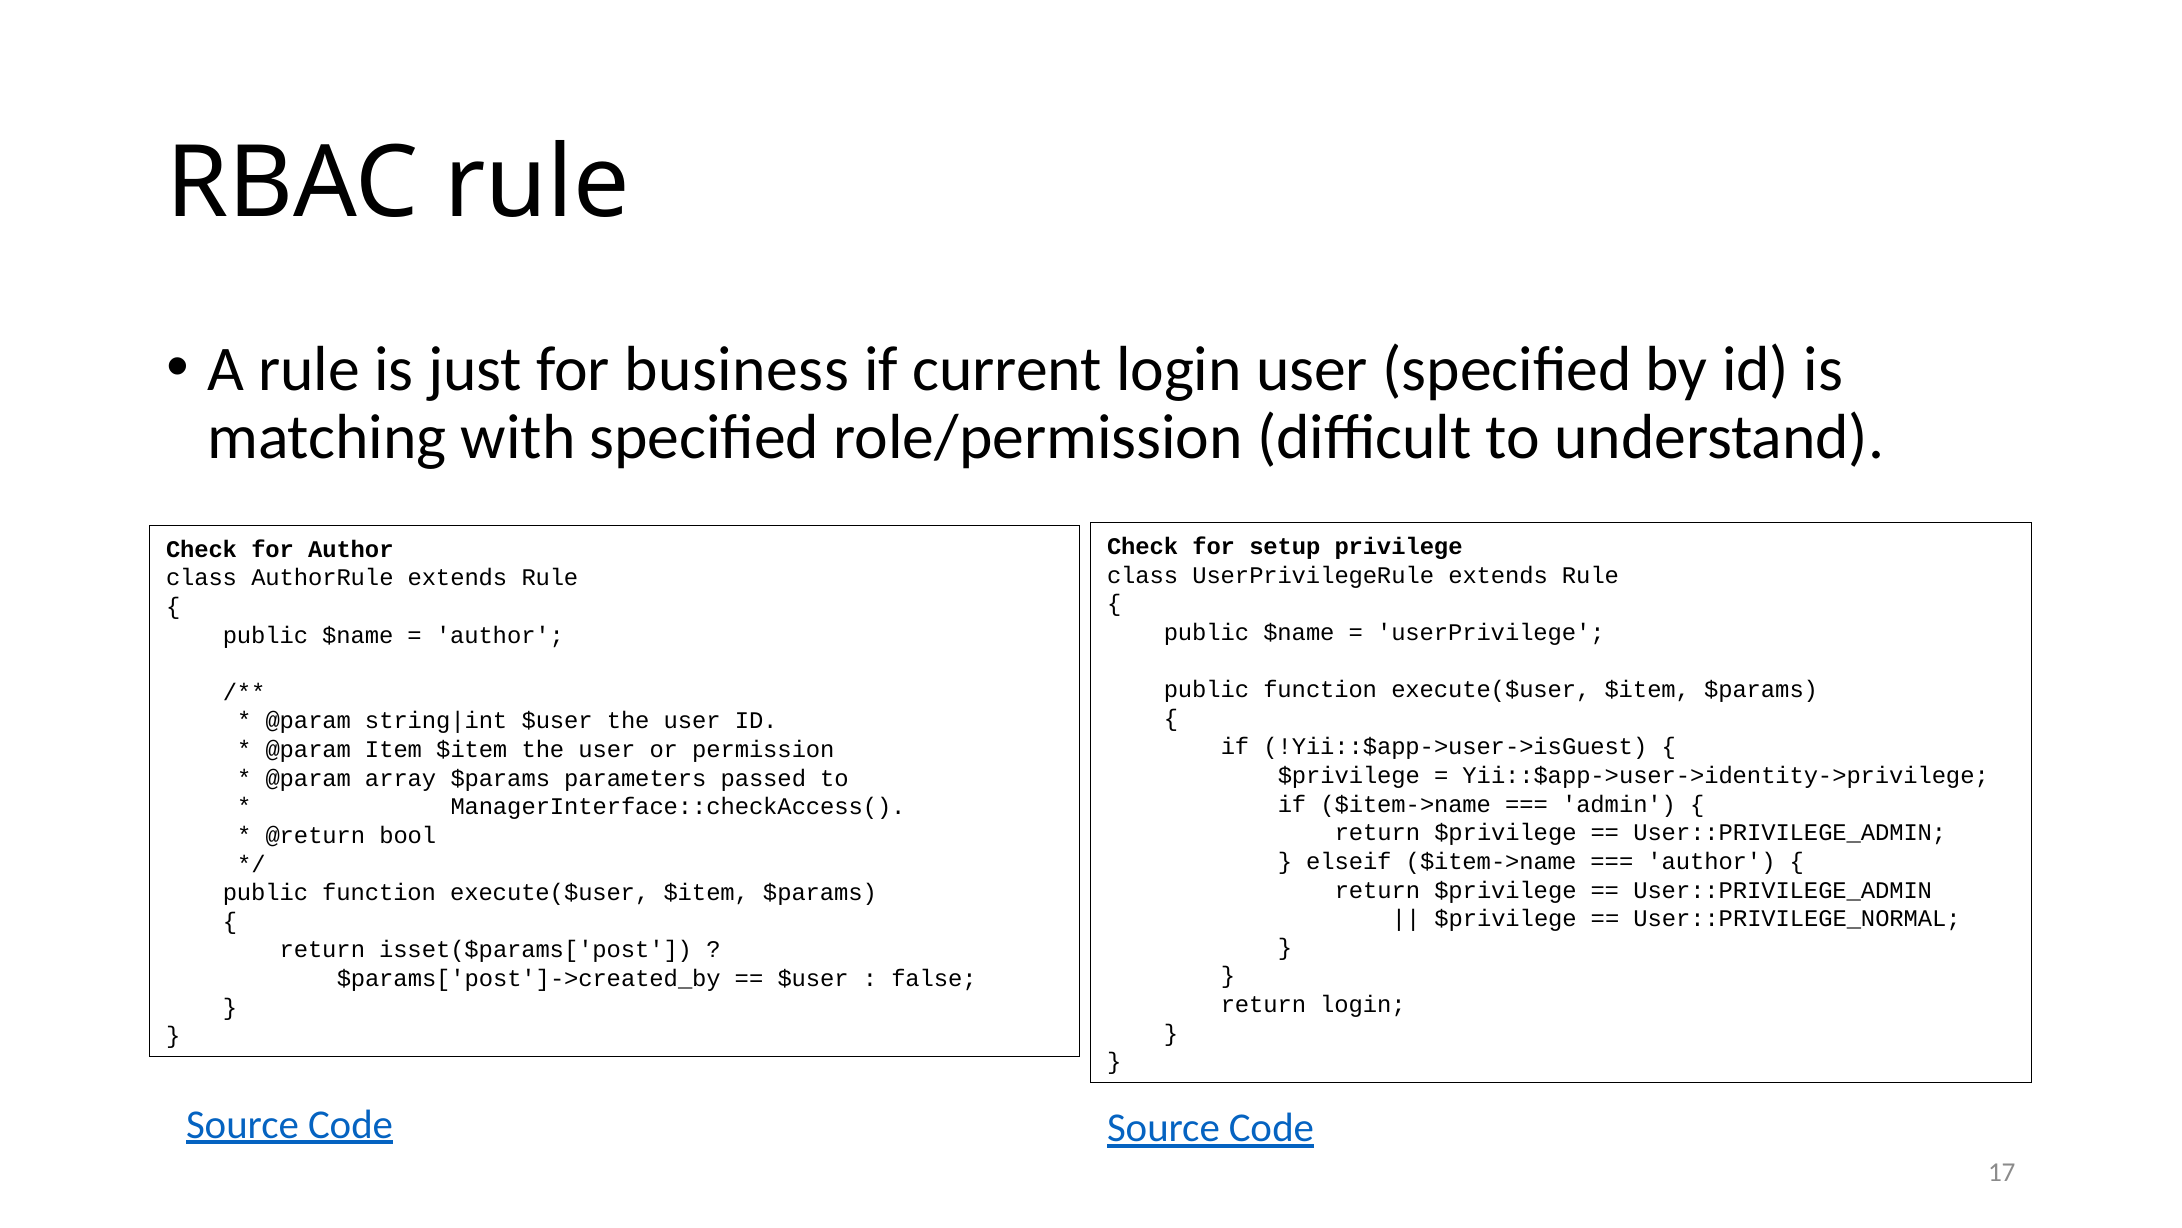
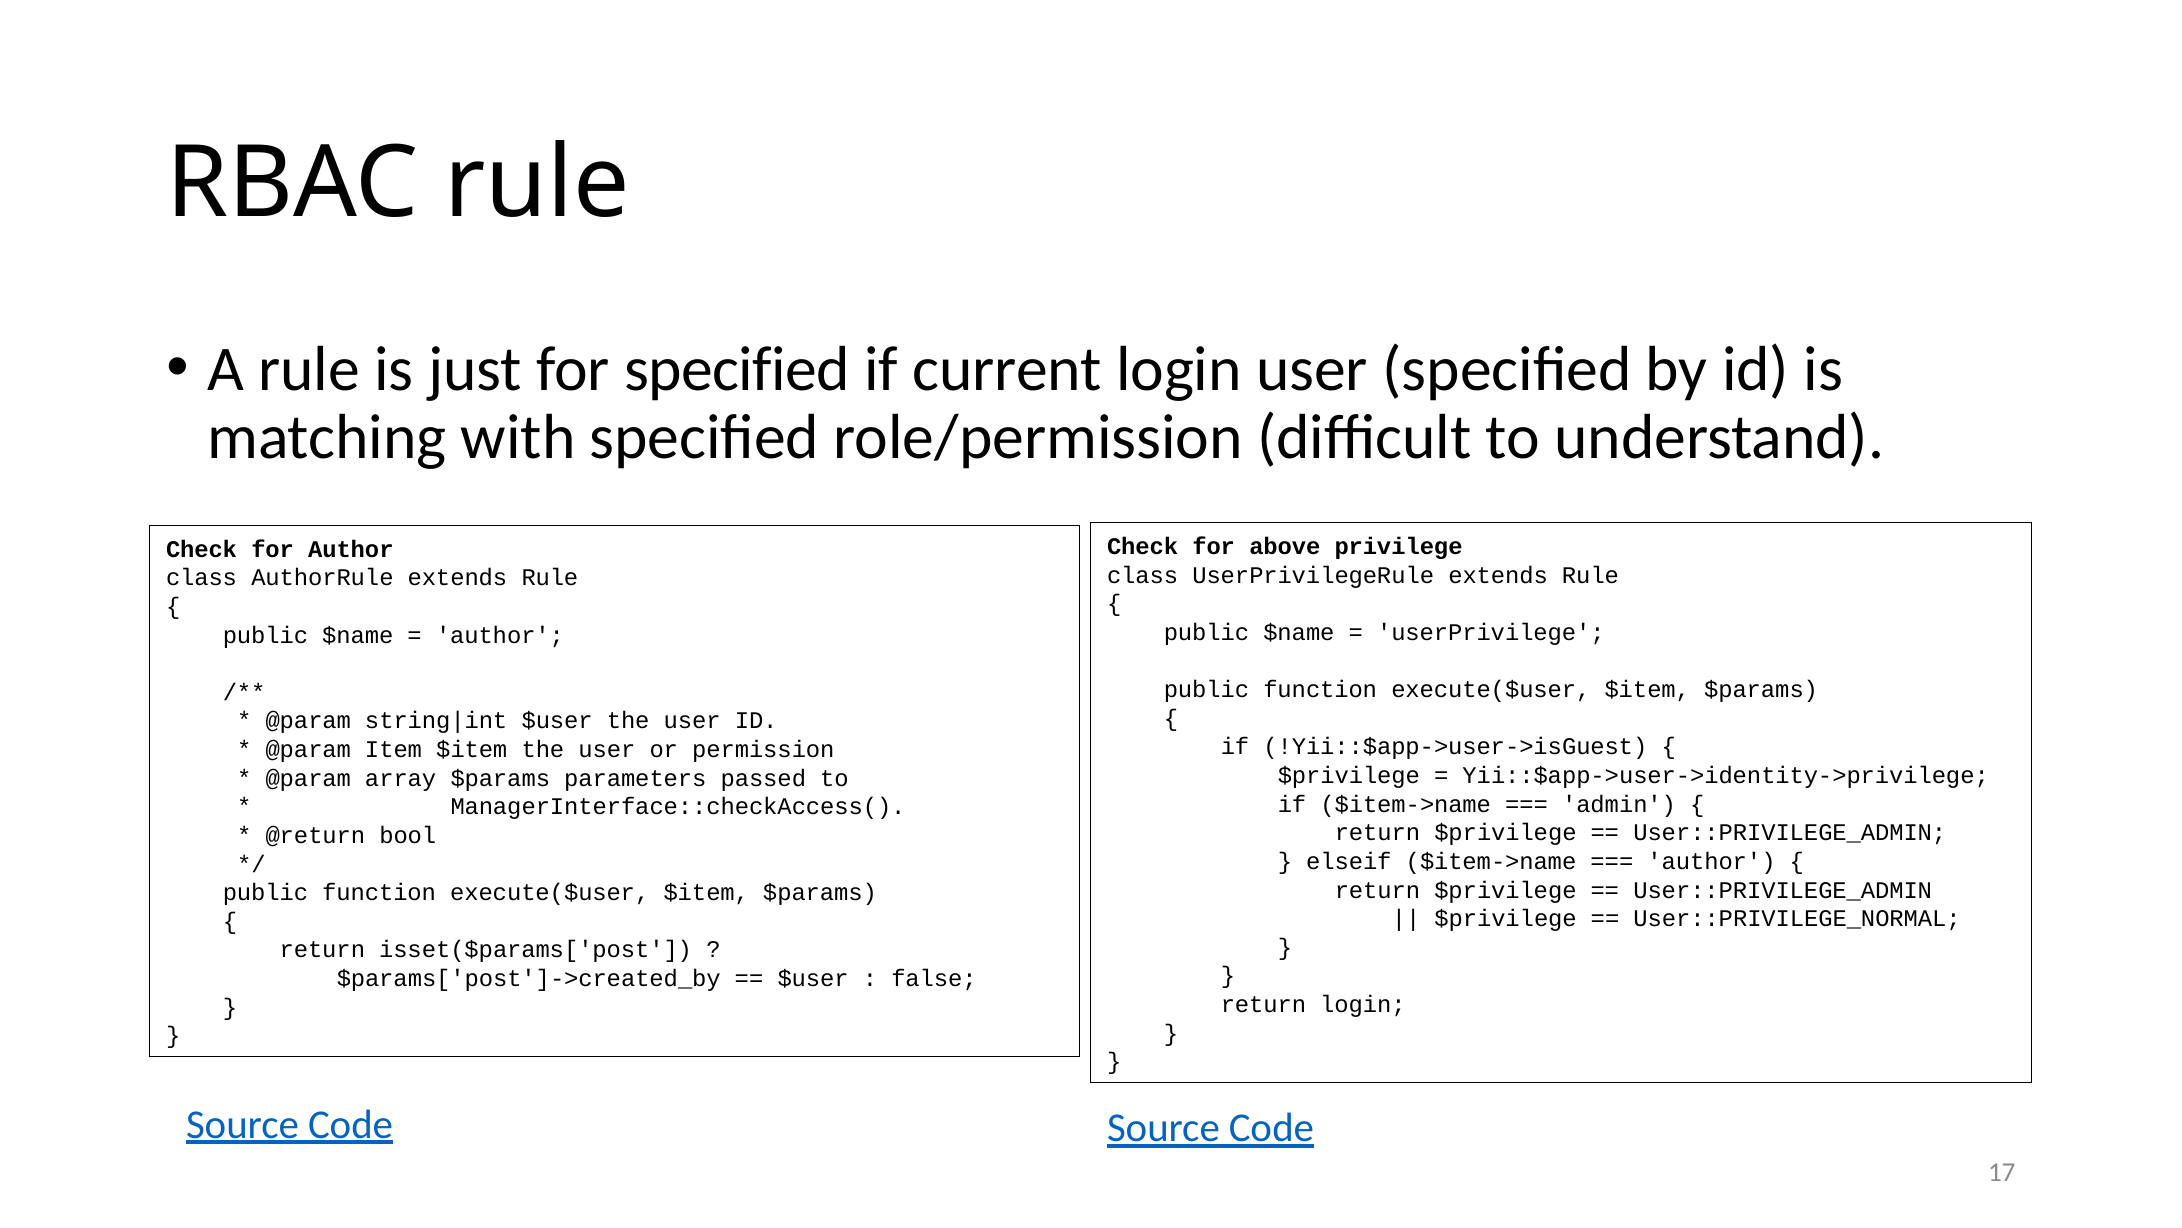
for business: business -> specified (737, 369)
setup: setup -> above (1285, 546)
